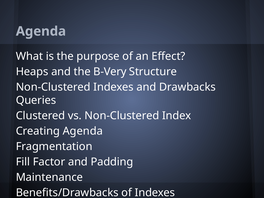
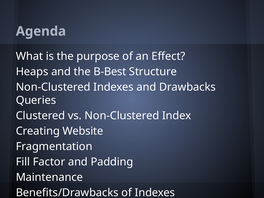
B-Very: B-Very -> B-Best (110, 72)
Creating Agenda: Agenda -> Website (83, 131)
